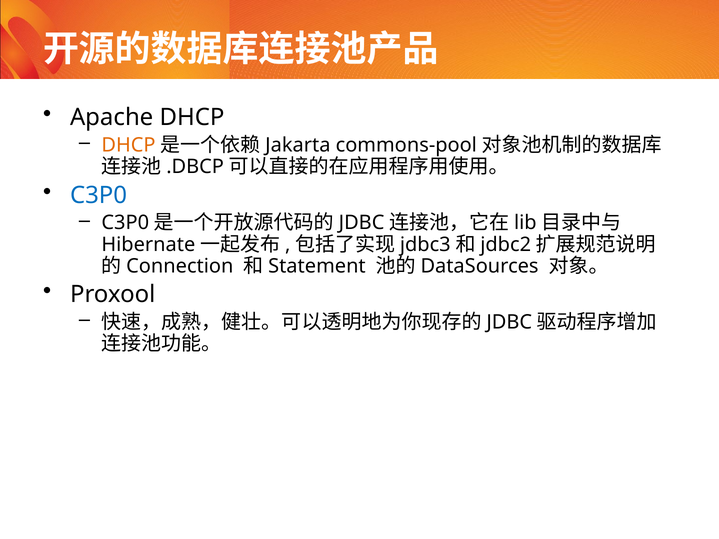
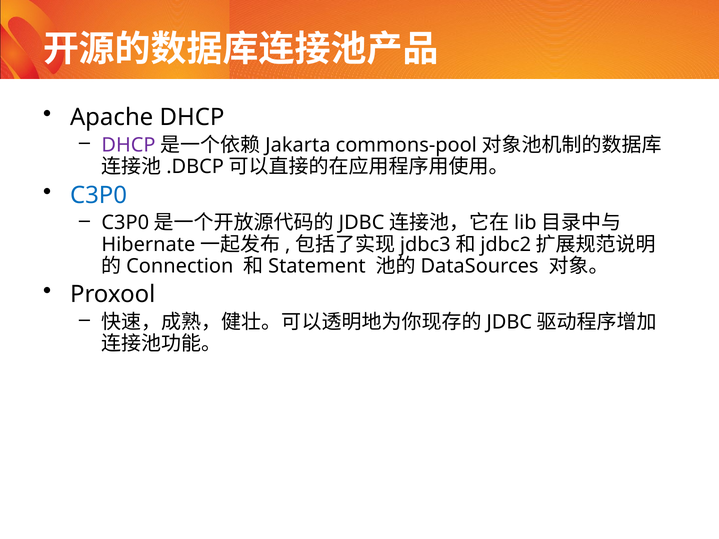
DHCP colour: orange -> purple (129, 145)
